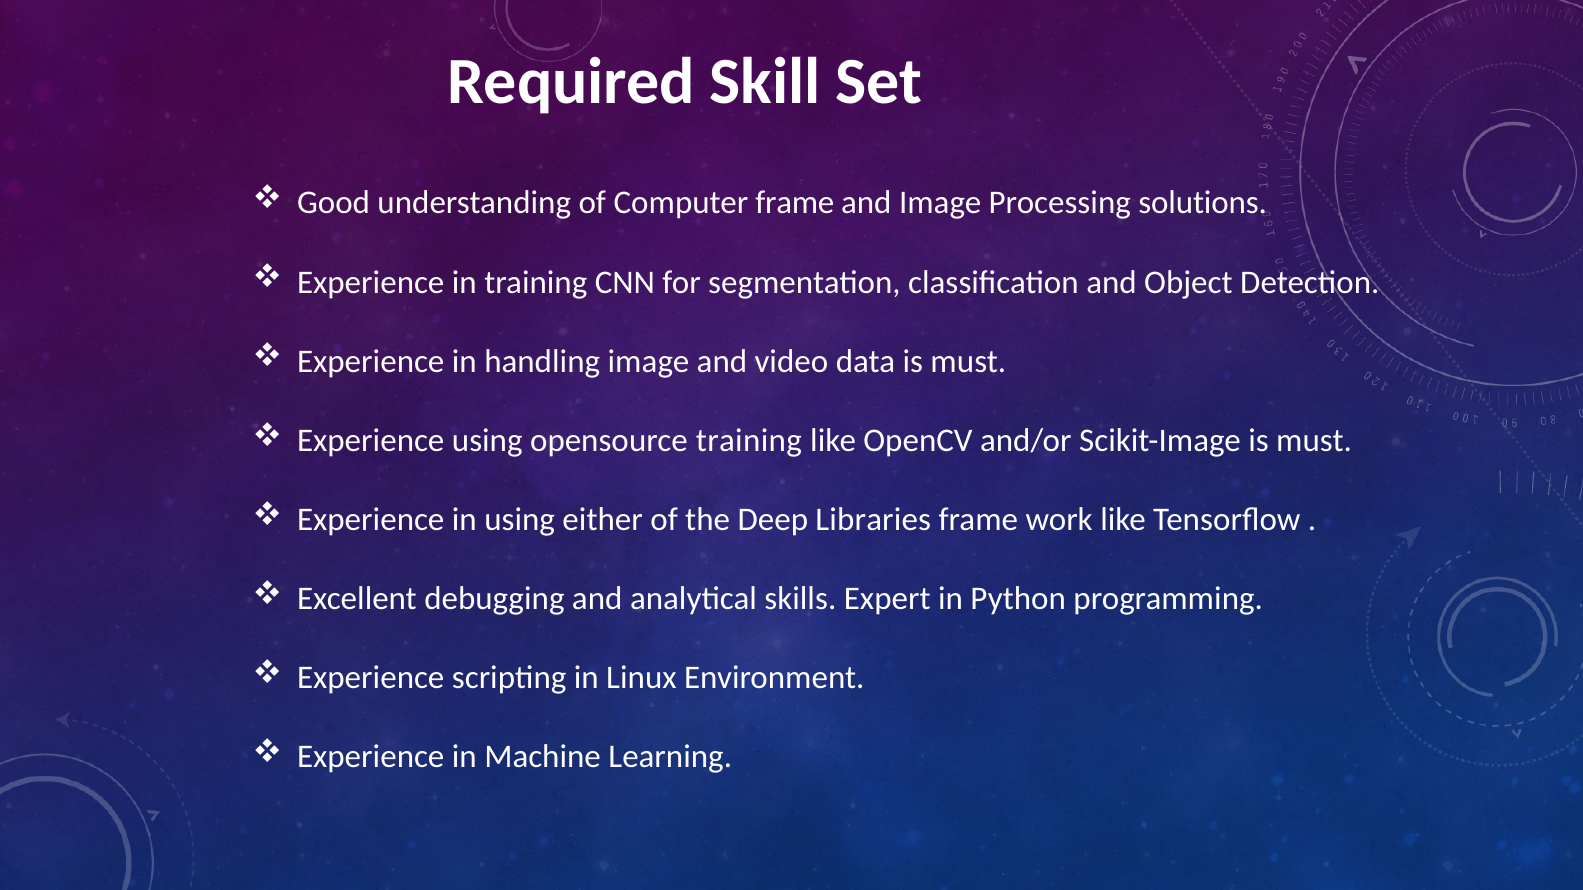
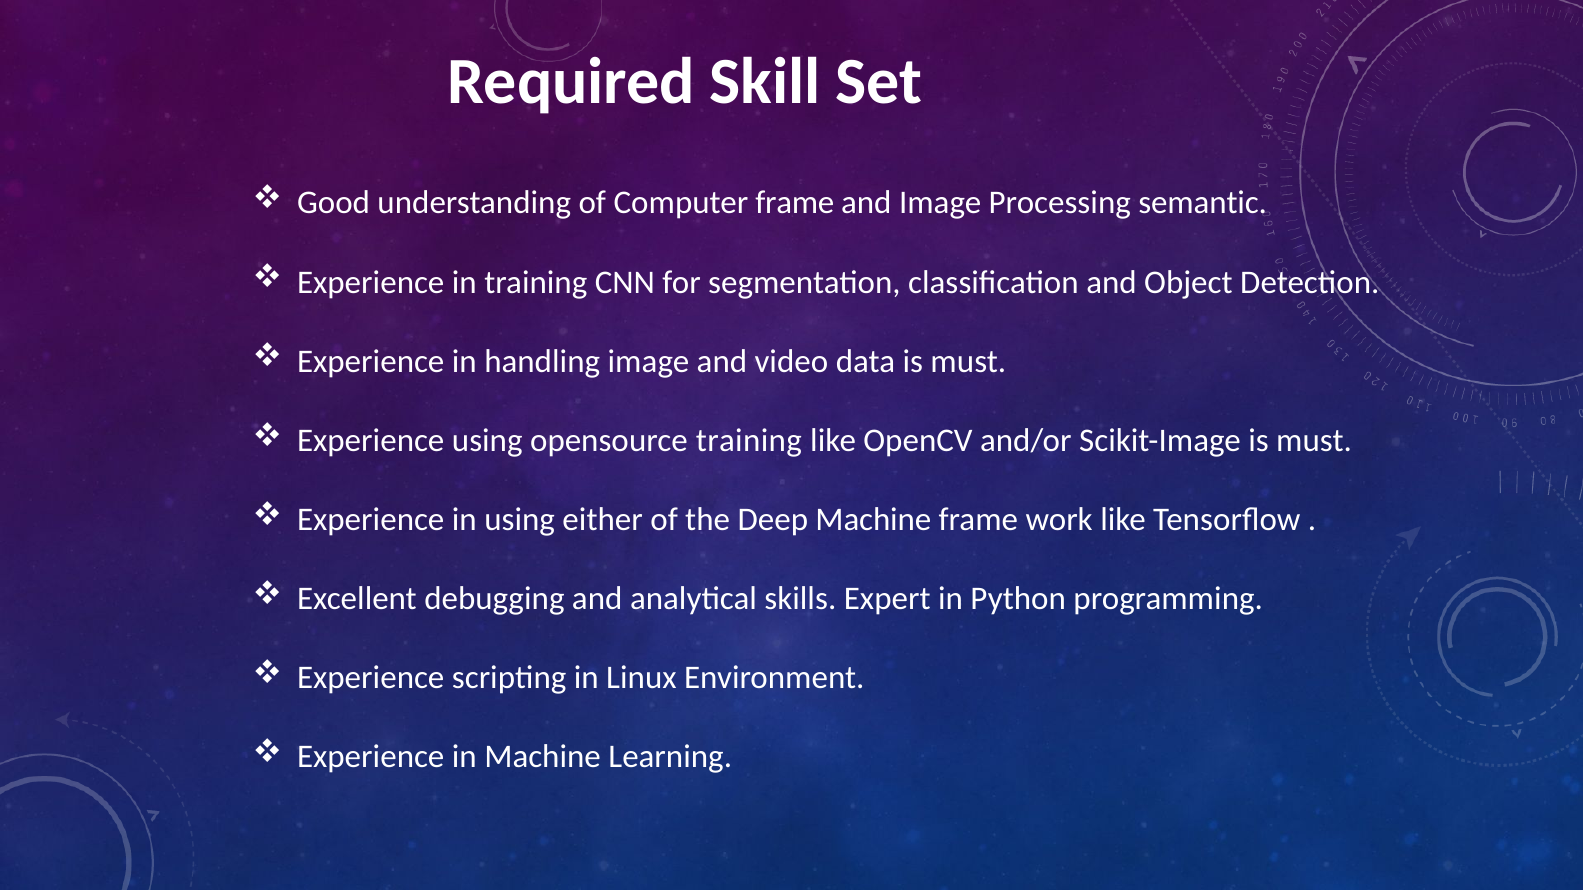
solutions: solutions -> semantic (1203, 203)
Deep Libraries: Libraries -> Machine (873, 520)
